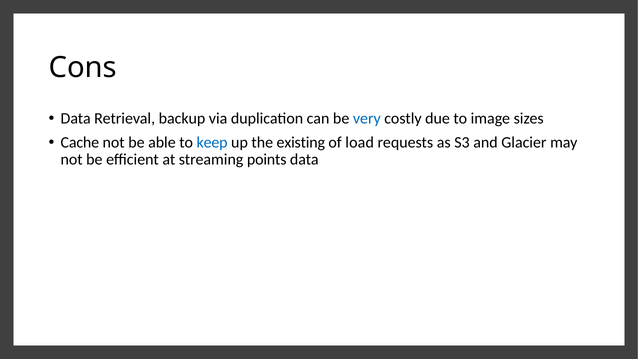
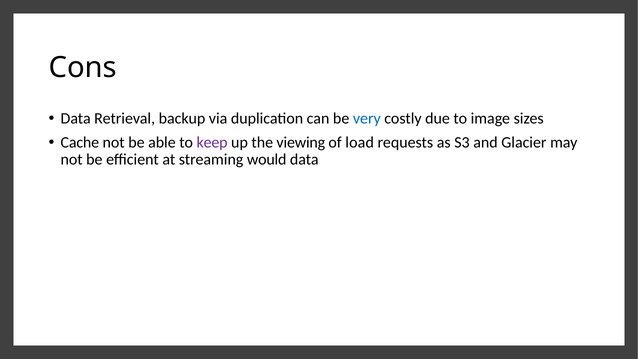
keep colour: blue -> purple (212, 142)
existing: existing -> viewing (301, 142)
points: points -> would (267, 160)
